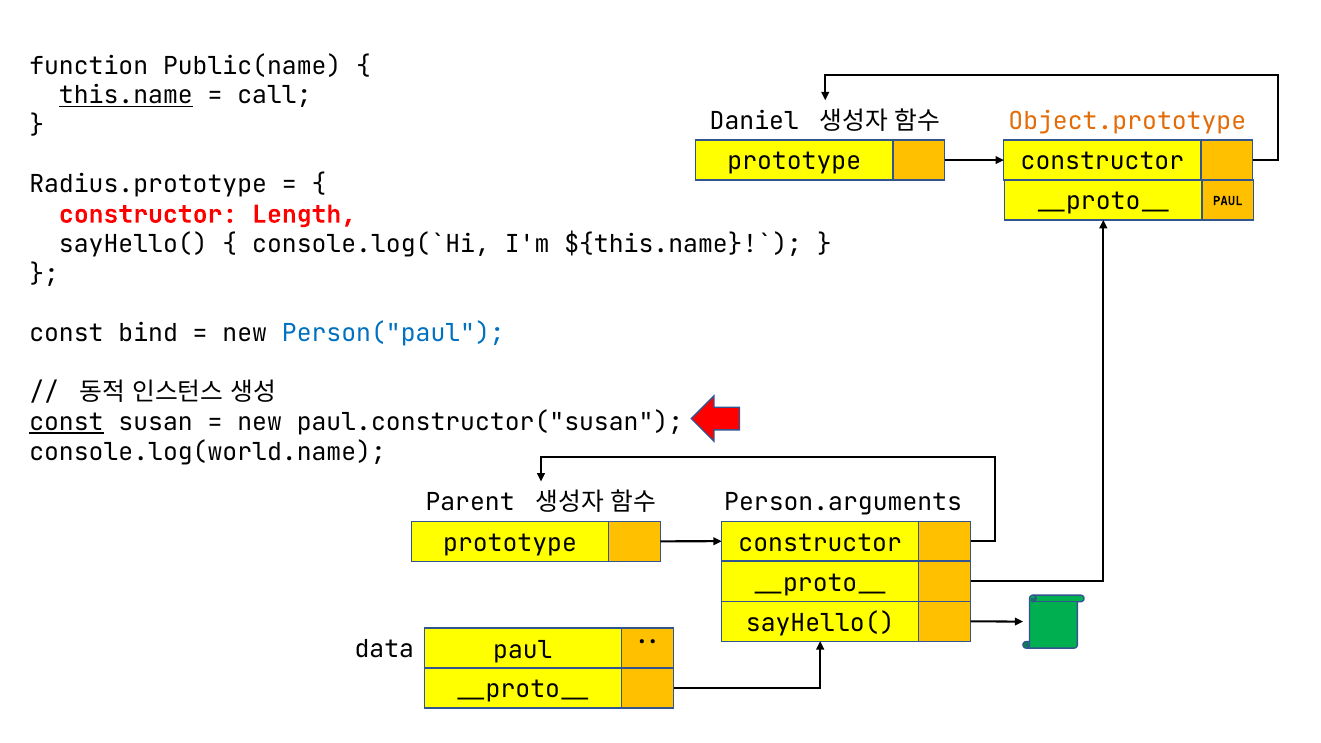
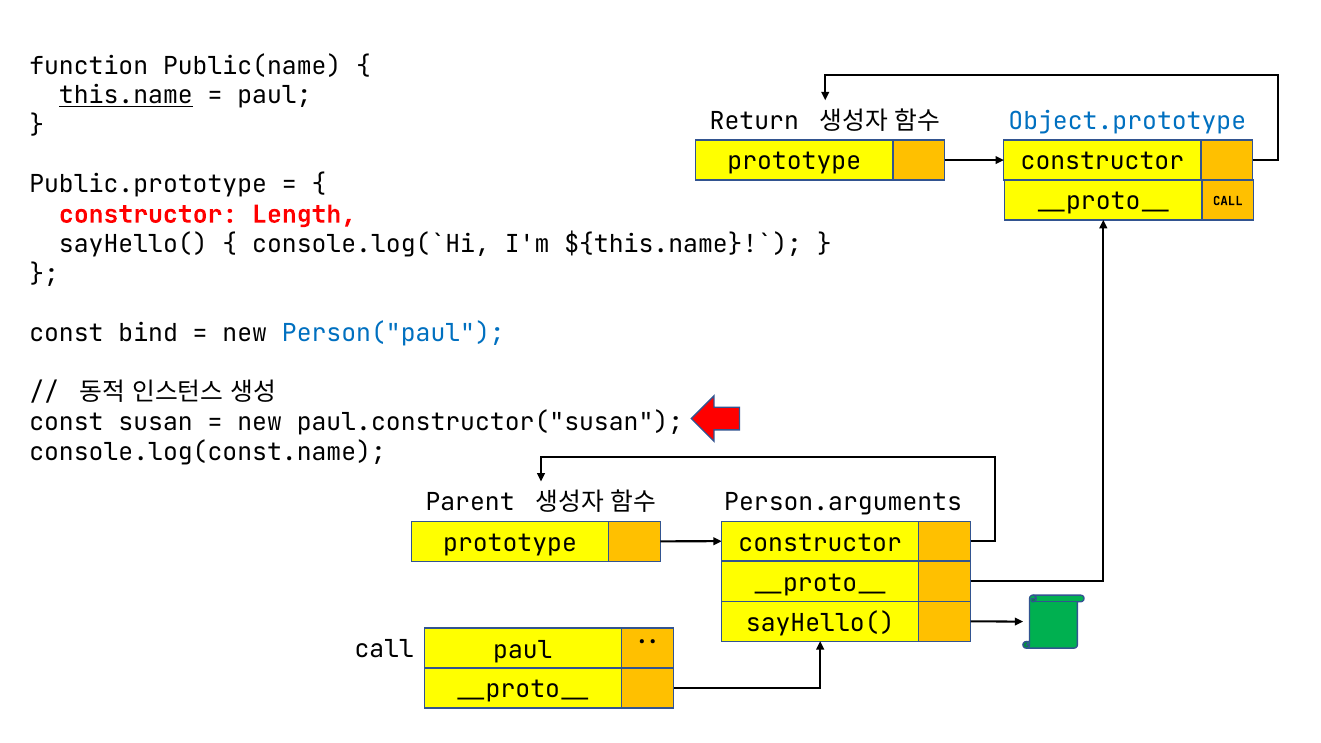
call: call -> paul (274, 96)
Daniel: Daniel -> Return (754, 122)
Object.prototype colour: orange -> blue (1127, 122)
Radius.prototype: Radius.prototype -> Public.prototype (148, 185)
PAUL: PAUL -> CALL (1228, 201)
const underline: present -> none (66, 423)
console.log(world.name: console.log(world.name -> console.log(const.name (208, 452)
data: data -> call (384, 650)
